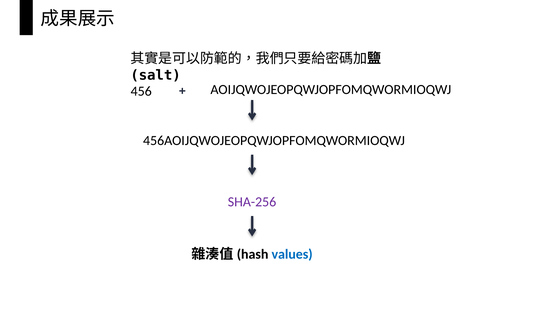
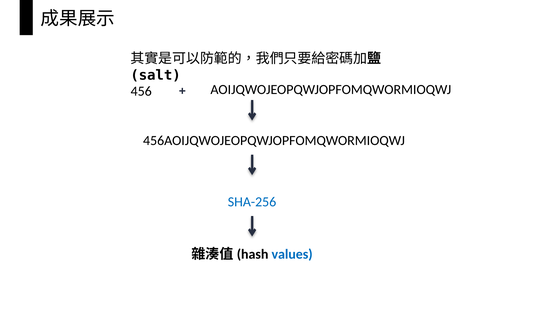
SHA-256 colour: purple -> blue (252, 202)
